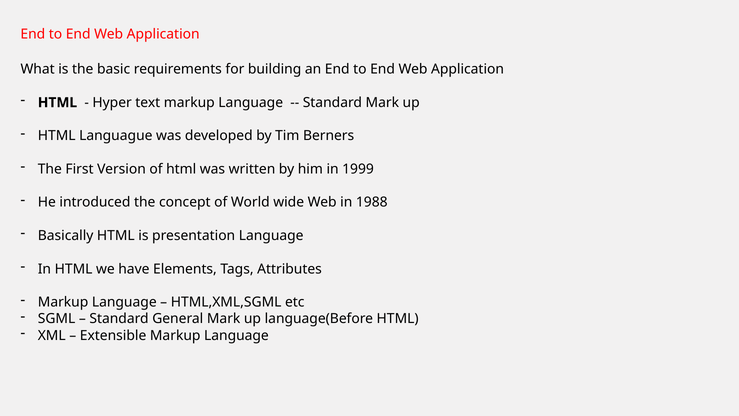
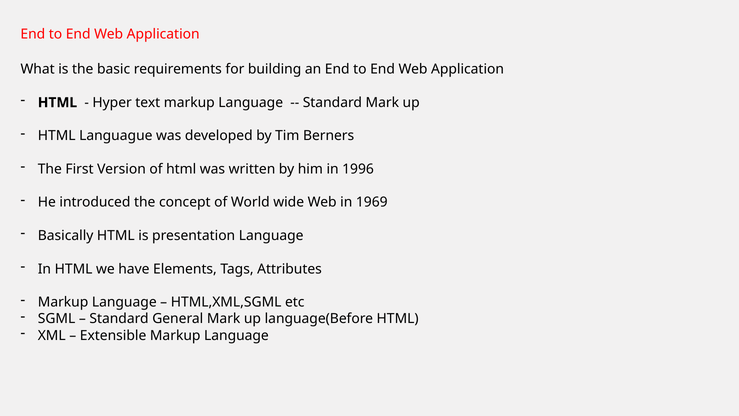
1999: 1999 -> 1996 (358, 169)
1988: 1988 -> 1969 (372, 202)
